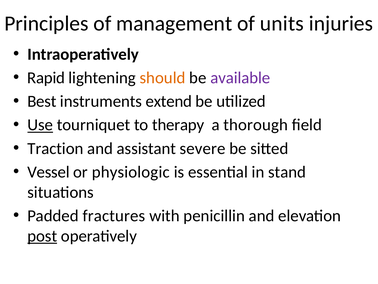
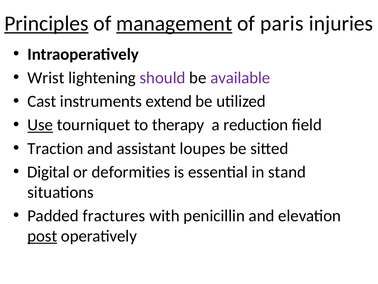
Principles underline: none -> present (46, 24)
management underline: none -> present (174, 24)
units: units -> paris (282, 24)
Rapid: Rapid -> Wrist (46, 78)
should colour: orange -> purple (163, 78)
Best: Best -> Cast (42, 101)
thorough: thorough -> reduction (256, 125)
severe: severe -> loupes (203, 148)
Vessel: Vessel -> Digital (48, 172)
physiologic: physiologic -> deformities (131, 172)
